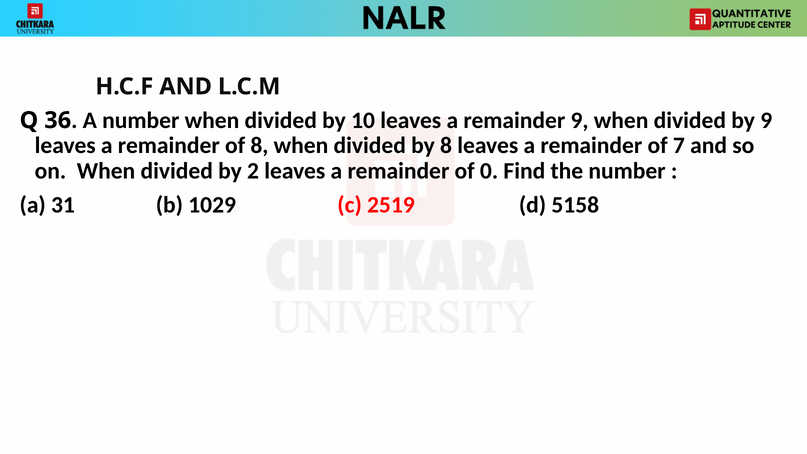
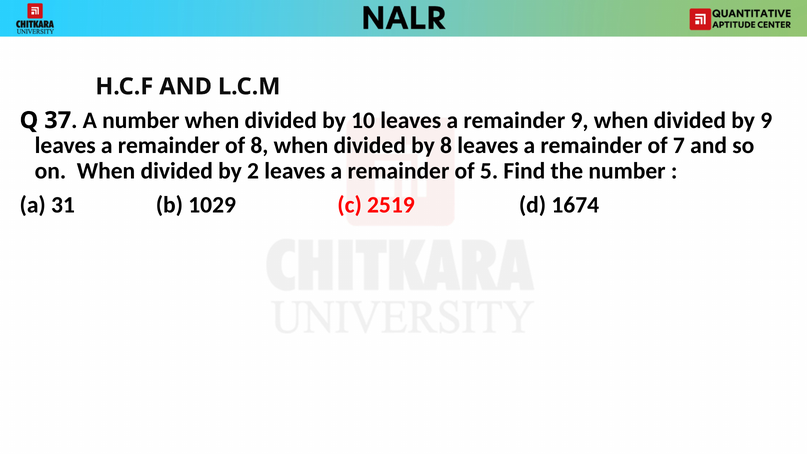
36: 36 -> 37 (58, 120)
0: 0 -> 5 (489, 171)
5158: 5158 -> 1674 (575, 205)
